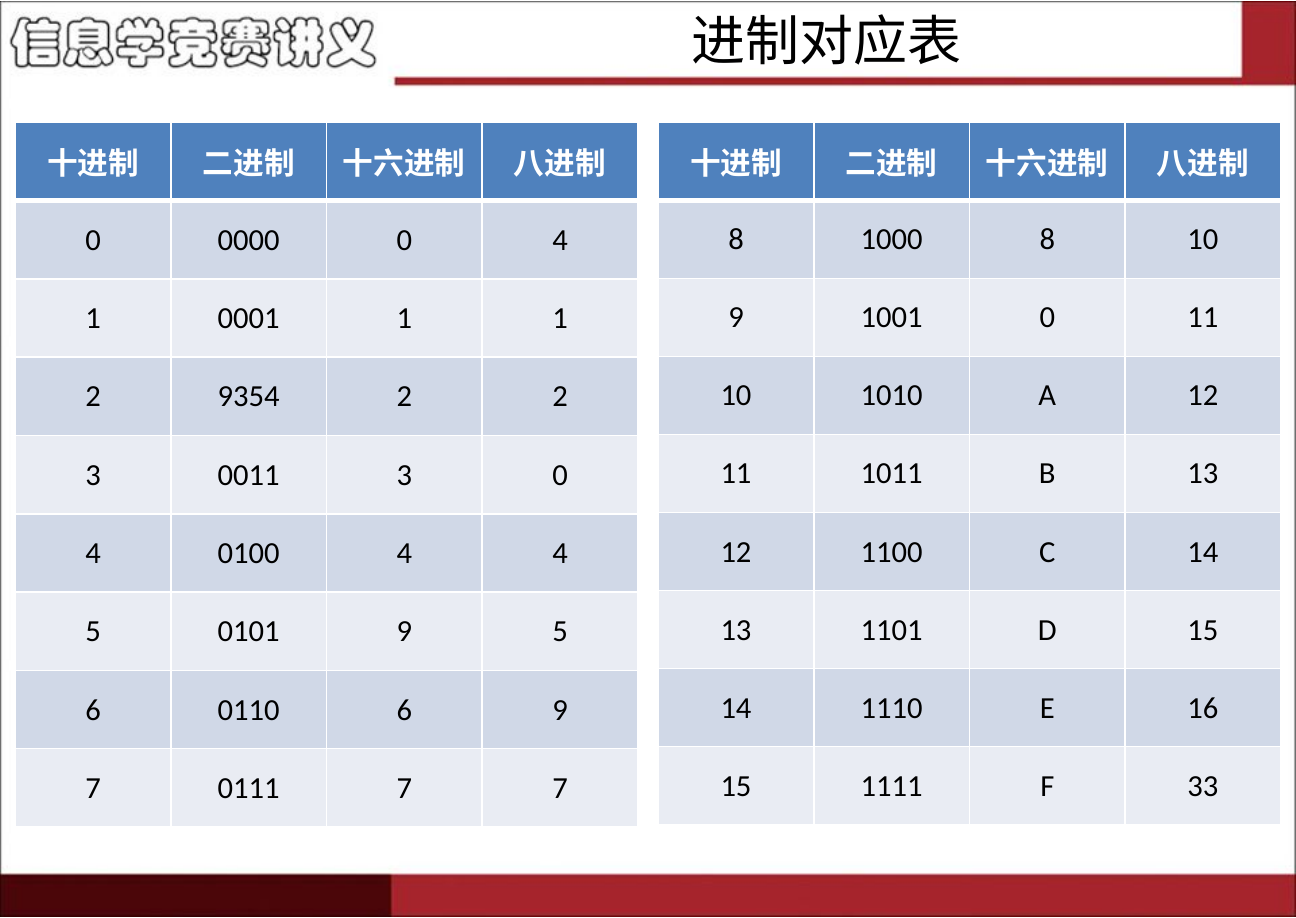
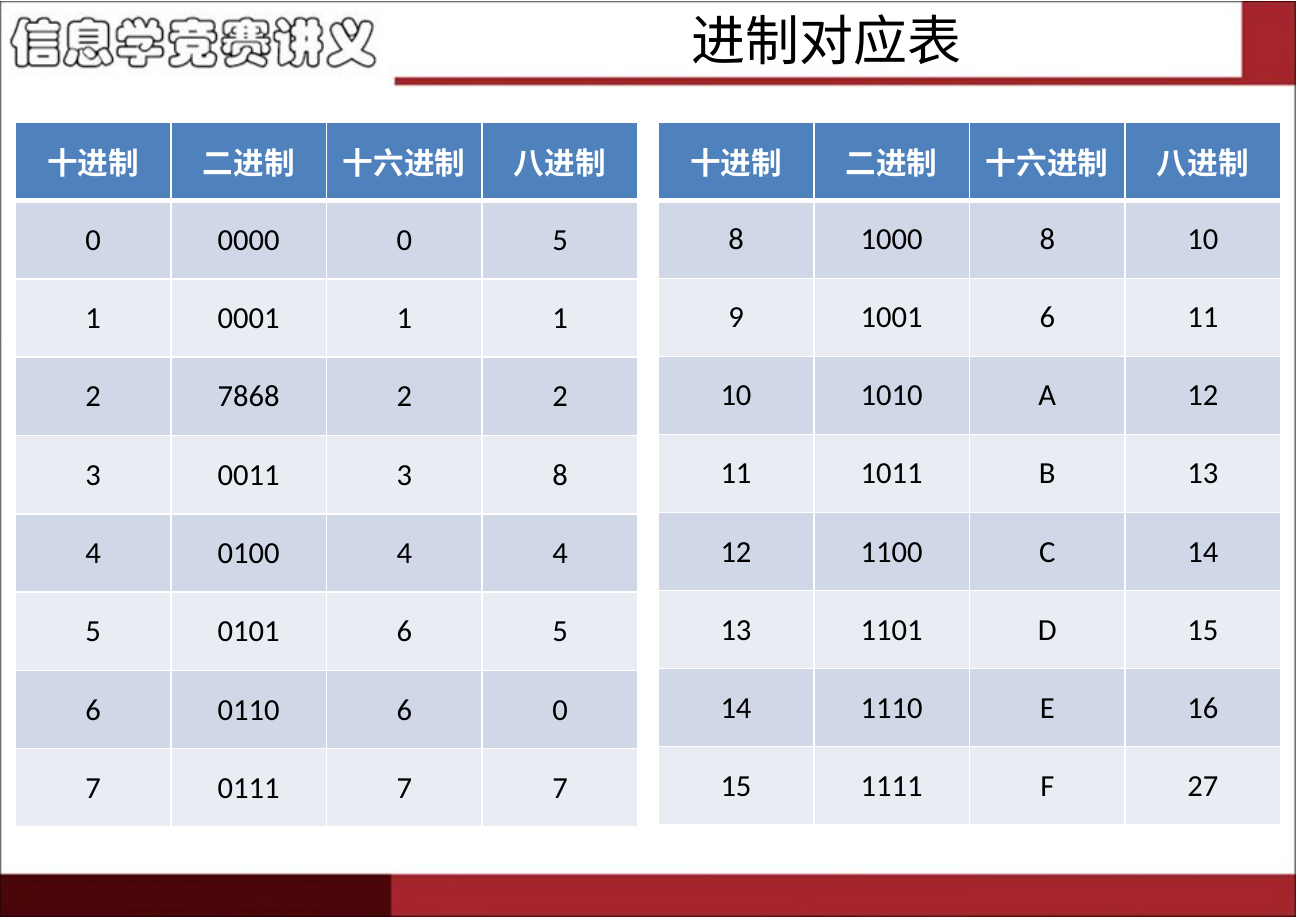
0000 0 4: 4 -> 5 (560, 240)
1001 0: 0 -> 6 (1047, 318)
9354: 9354 -> 7868 (249, 397)
3 0: 0 -> 8 (560, 475)
0101 9: 9 -> 6 (404, 632)
6 9: 9 -> 0 (560, 710)
33: 33 -> 27 (1203, 786)
